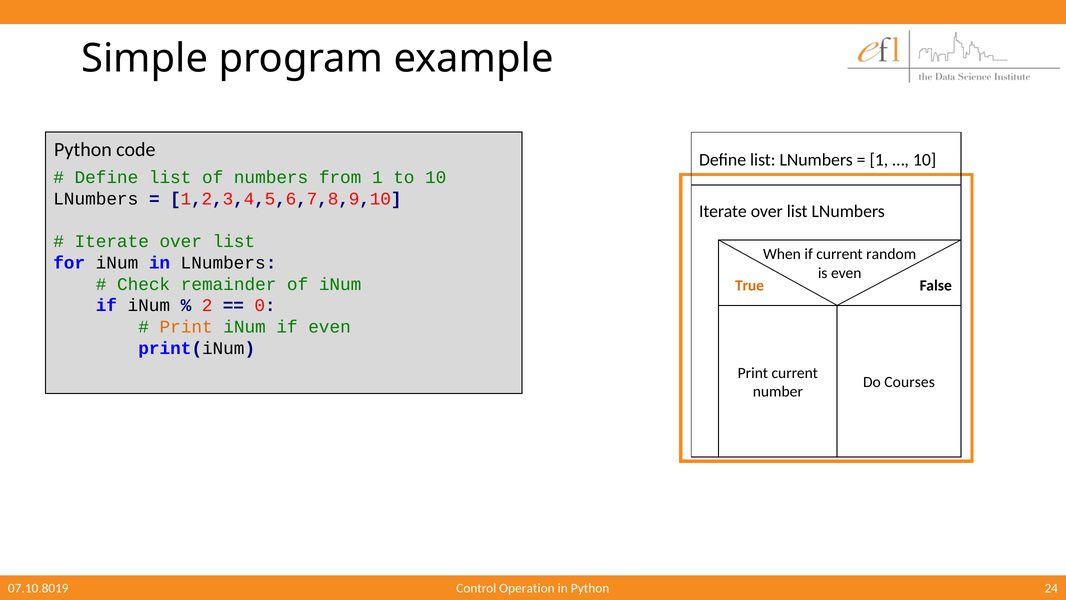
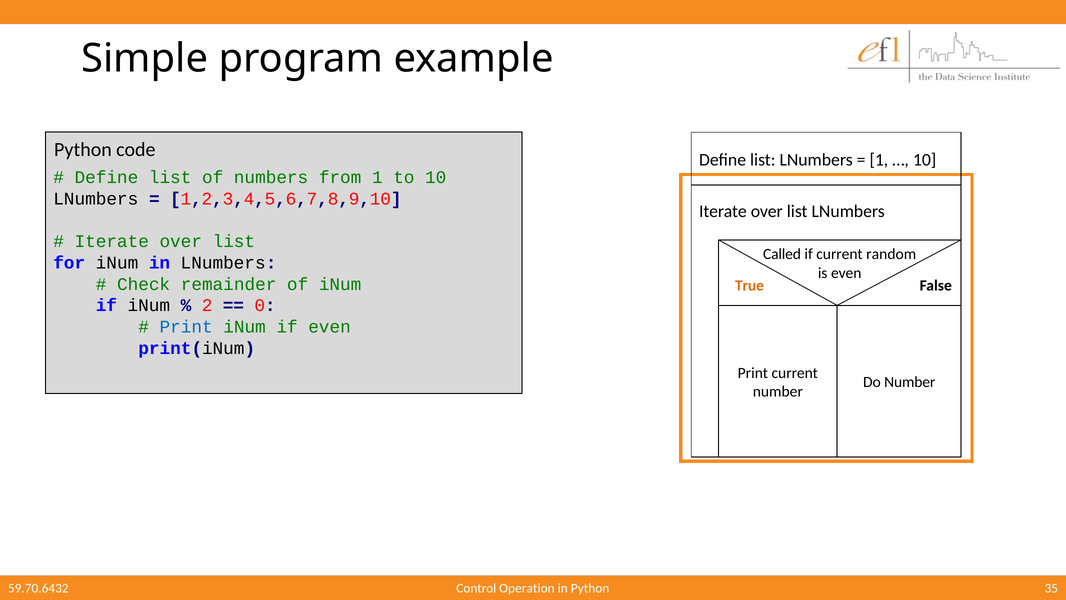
When: When -> Called (782, 254)
Print colour: orange -> blue (186, 327)
Do Courses: Courses -> Number (910, 382)
24: 24 -> 35 (1051, 588)
07.10.8019: 07.10.8019 -> 59.70.6432 (38, 588)
